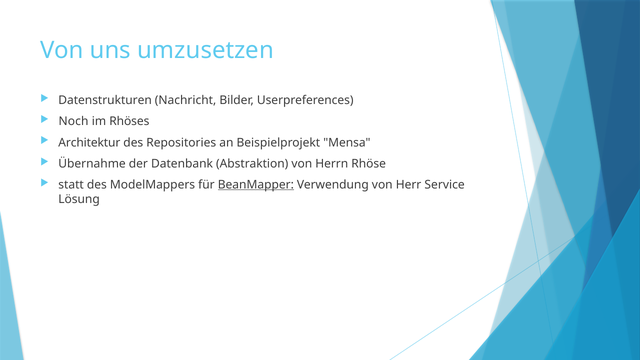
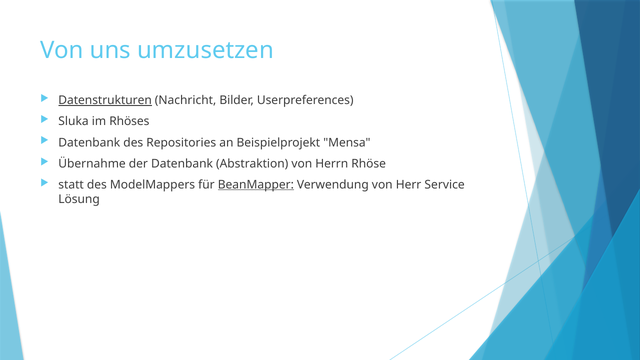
Datenstrukturen underline: none -> present (105, 100)
Noch: Noch -> Sluka (74, 121)
Architektur: Architektur -> Datenbank (89, 143)
